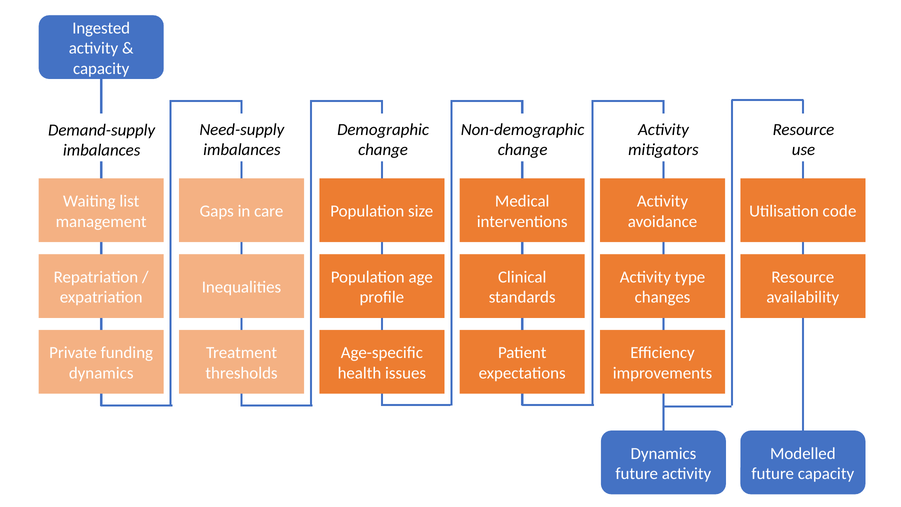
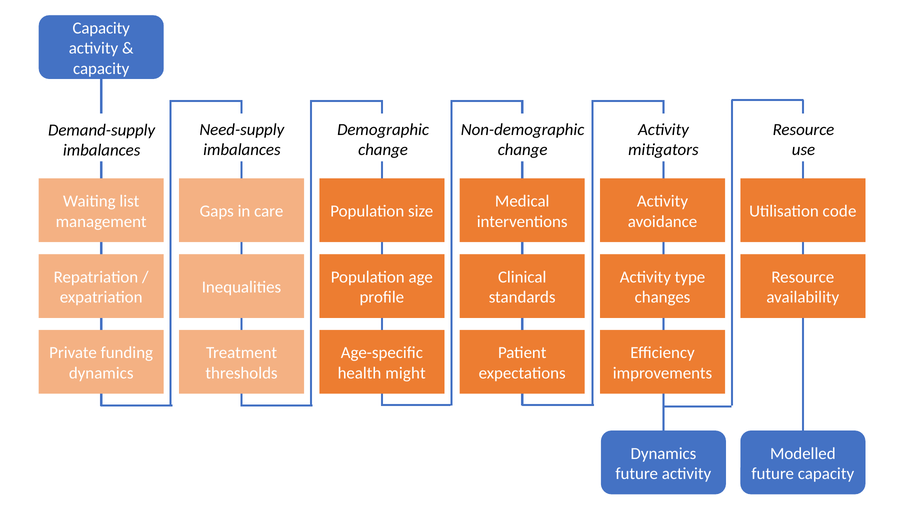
Ingested: Ingested -> Capacity (101, 28)
issues: issues -> might (406, 373)
